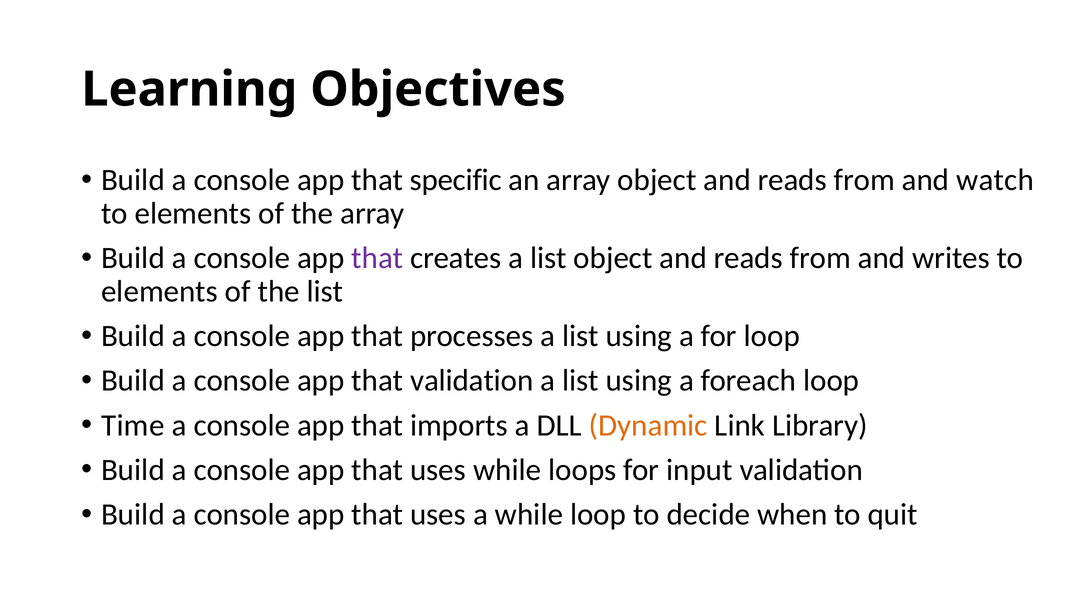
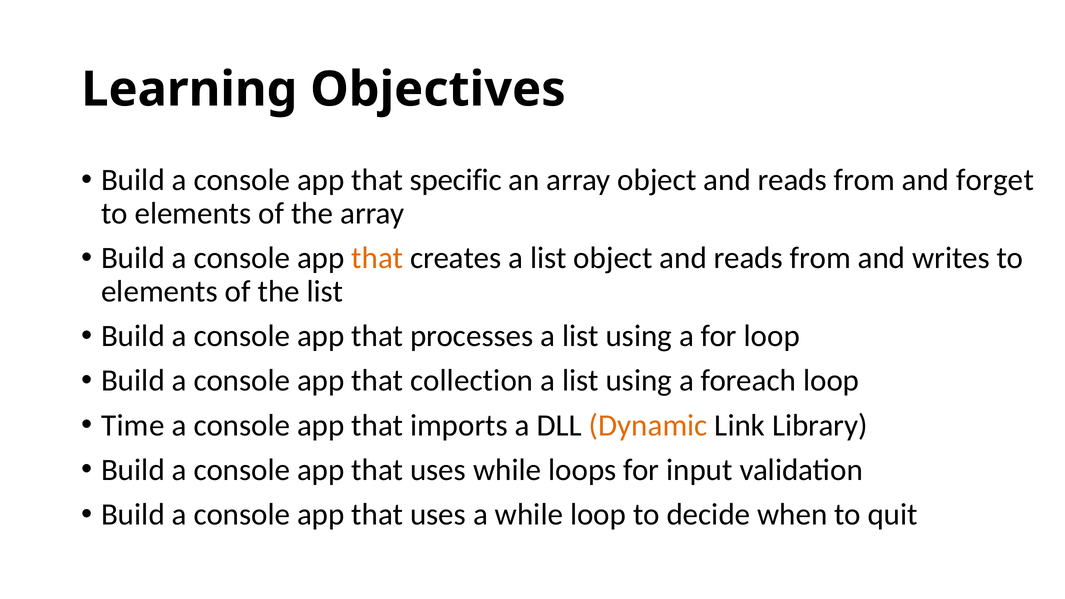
watch: watch -> forget (995, 180)
that colour: purple -> orange (377, 258)
that validation: validation -> collection (472, 381)
